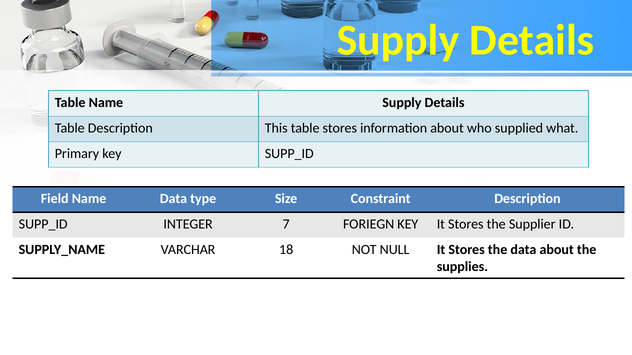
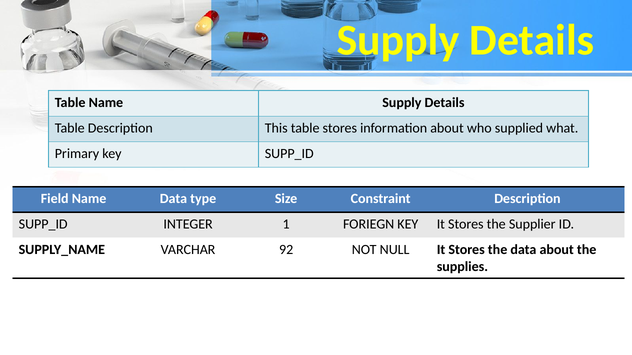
7: 7 -> 1 (286, 224)
18: 18 -> 92 (286, 250)
